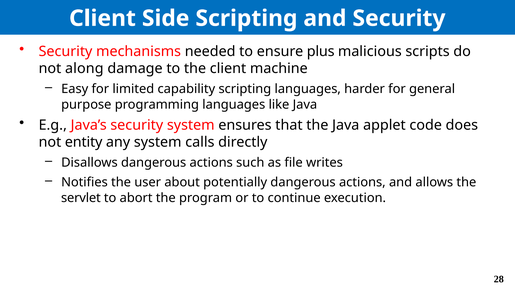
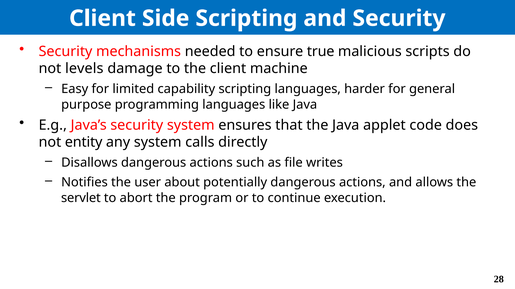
plus: plus -> true (321, 52)
along: along -> levels (84, 69)
